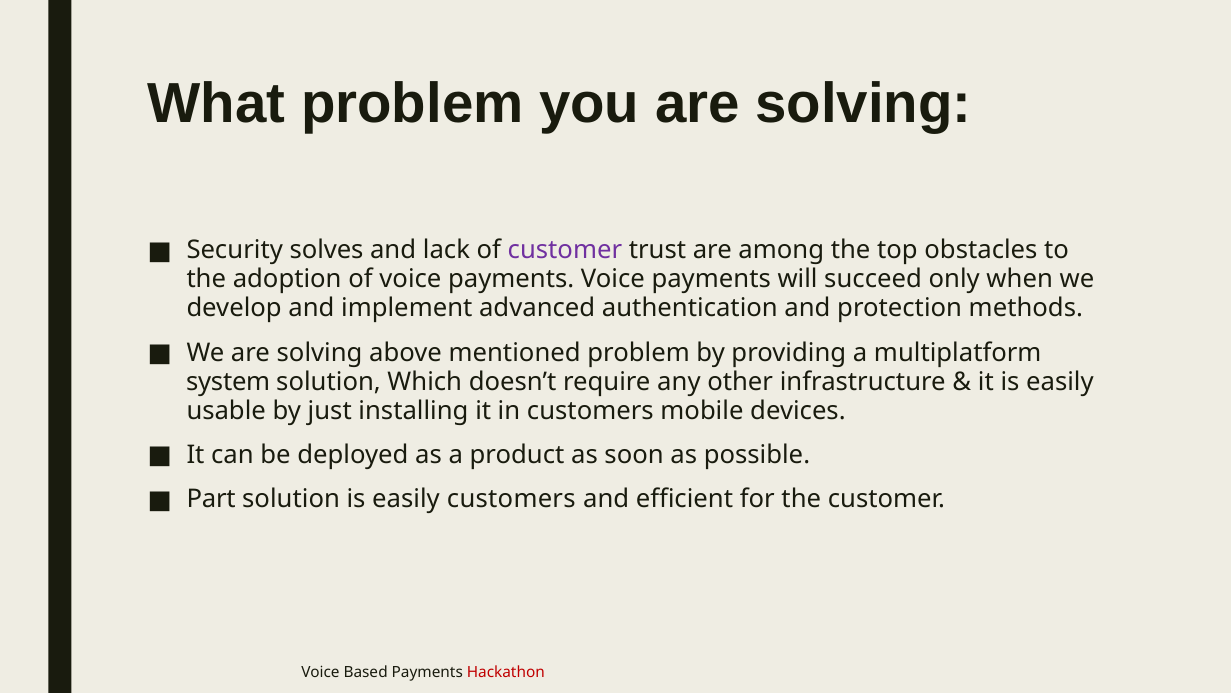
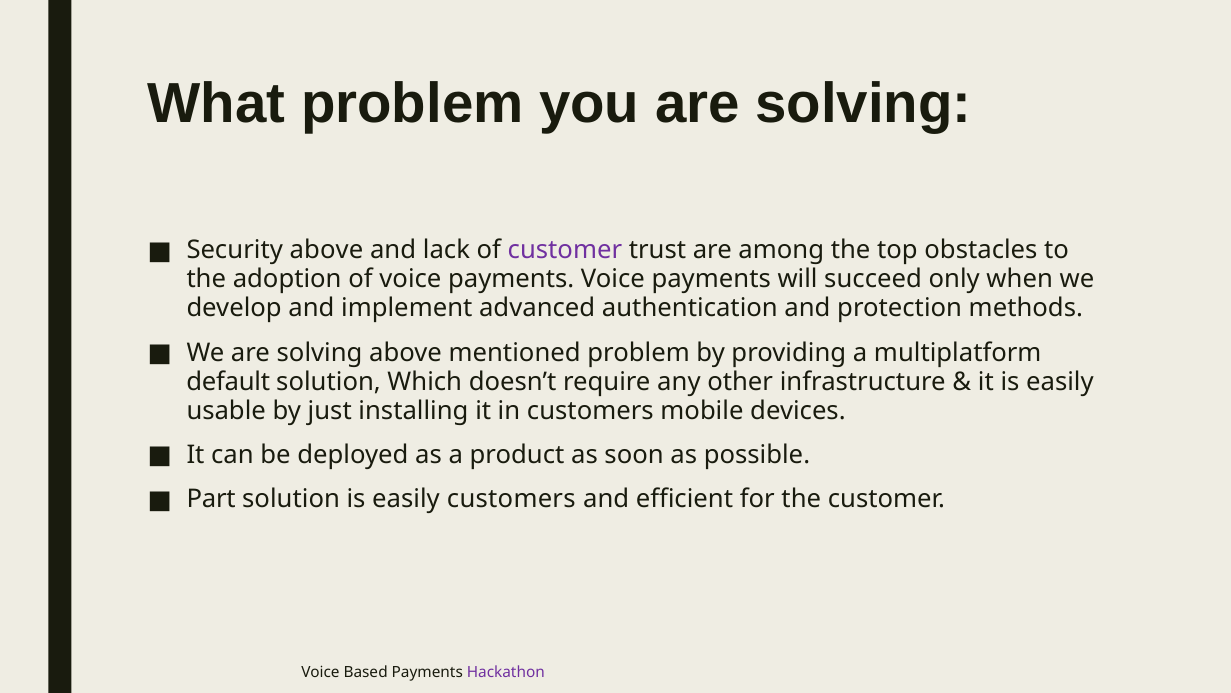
Security solves: solves -> above (326, 250)
system: system -> default (228, 381)
Hackathon colour: red -> purple (506, 672)
